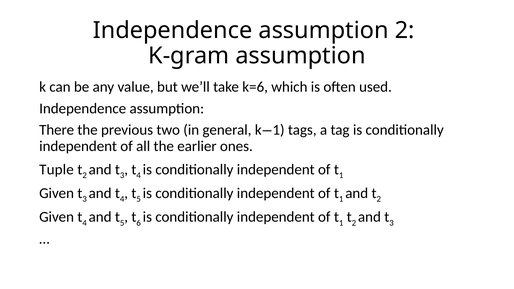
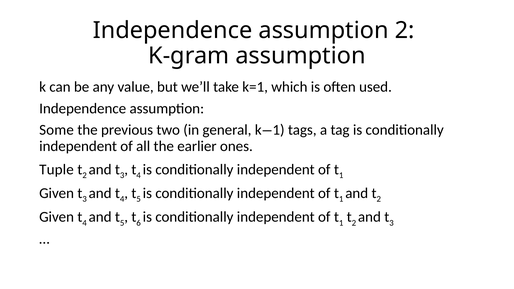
k=6: k=6 -> k=1 (255, 87)
There: There -> Some (57, 130)
